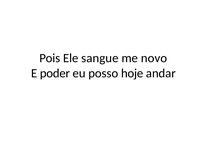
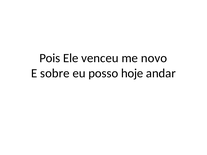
sangue: sangue -> venceu (100, 58)
poder: poder -> sobre (55, 73)
